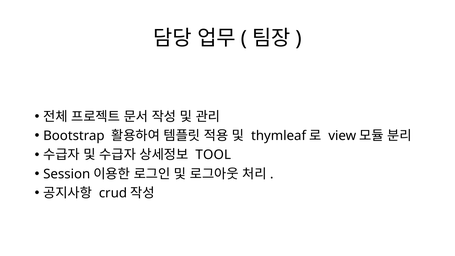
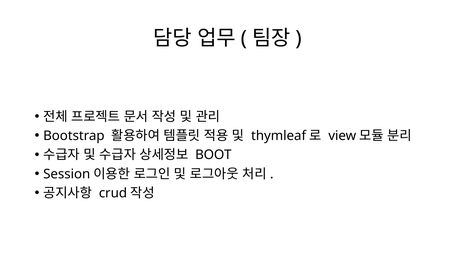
TOOL: TOOL -> BOOT (213, 155)
